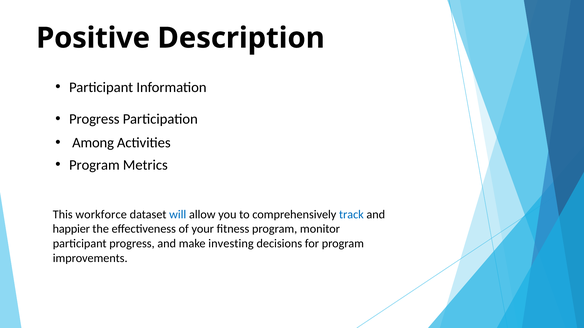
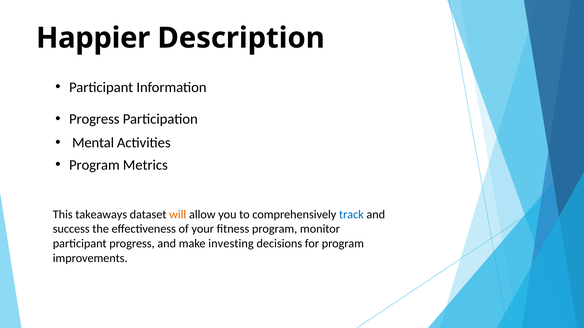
Positive: Positive -> Happier (93, 38)
Among: Among -> Mental (93, 143)
workforce: workforce -> takeaways (101, 215)
will colour: blue -> orange (178, 215)
happier: happier -> success (71, 229)
